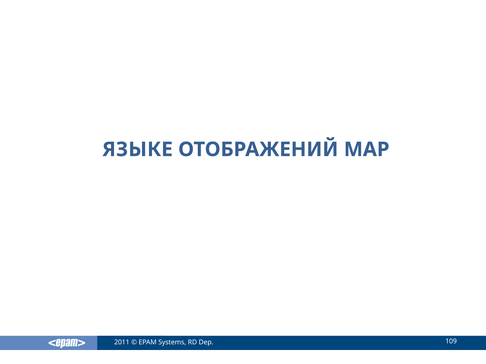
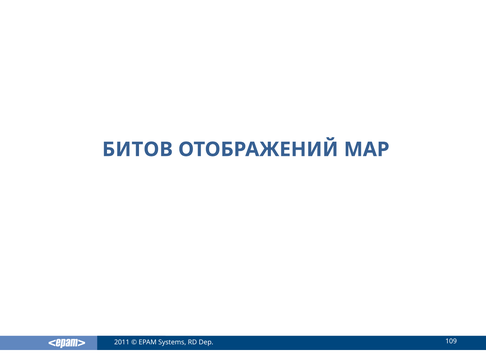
ЯЗЫКЕ: ЯЗЫКЕ -> БИТОВ (137, 150)
